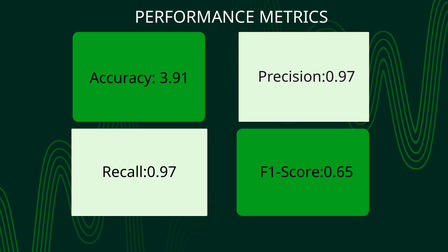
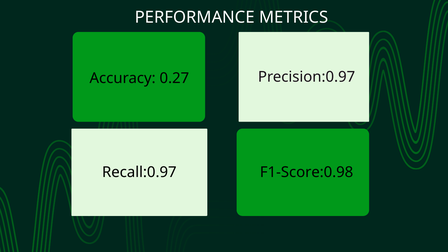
3.91: 3.91 -> 0.27 (174, 78)
F1-Score:0.65: F1-Score:0.65 -> F1-Score:0.98 (307, 172)
